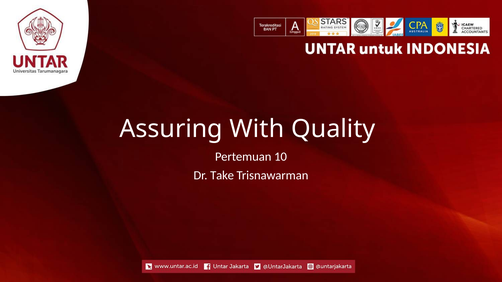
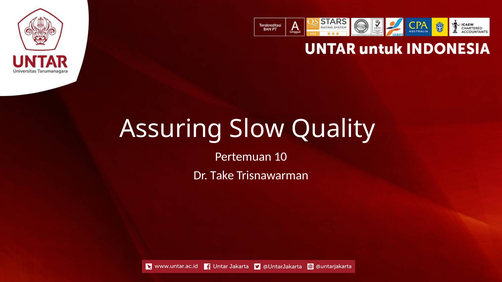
With: With -> Slow (257, 129)
